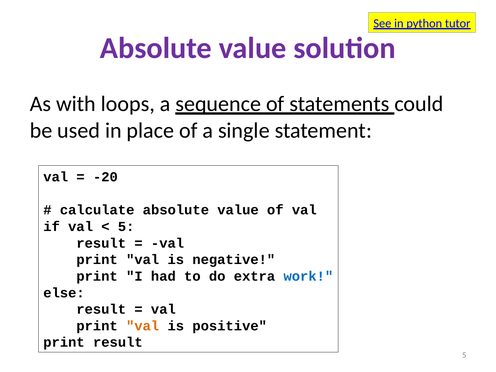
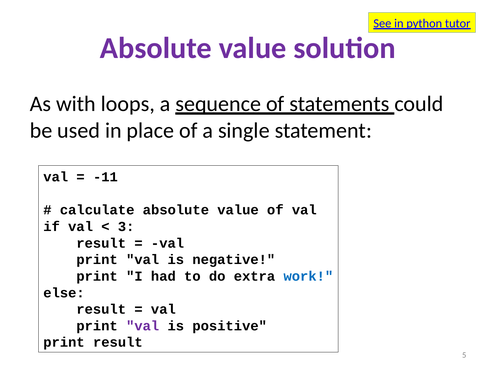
-20: -20 -> -11 (105, 177)
5: 5 -> 3 (126, 227)
val colour: orange -> purple (143, 326)
